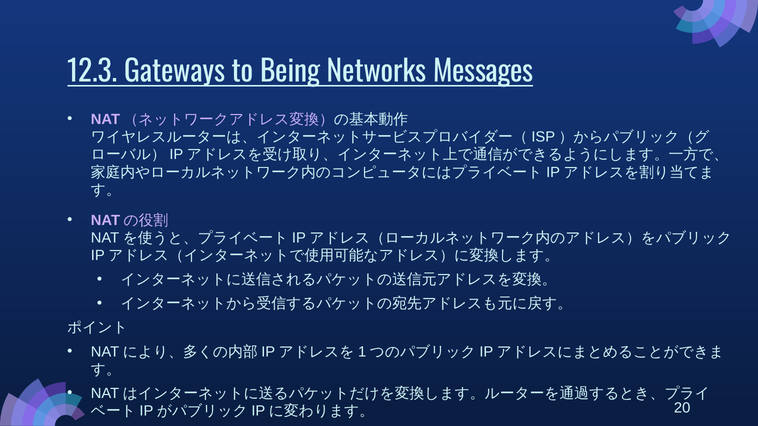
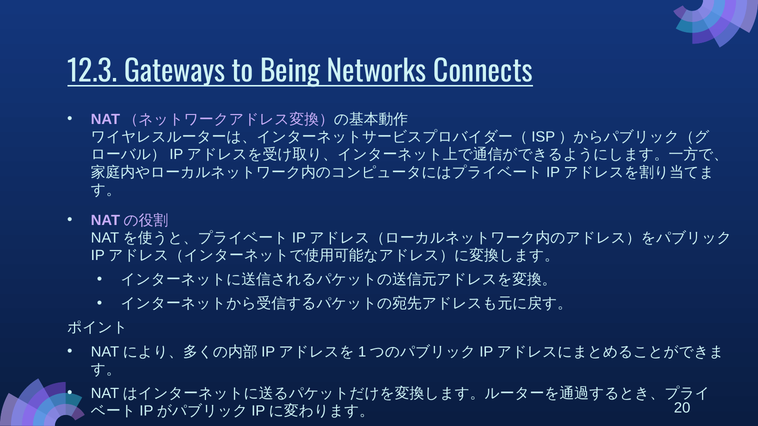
Messages: Messages -> Connects (483, 72)
